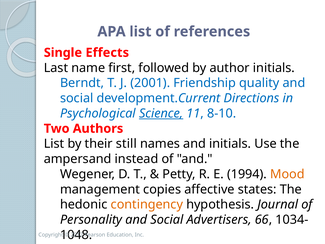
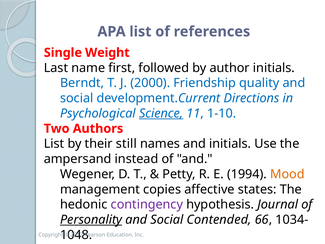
Effects: Effects -> Weight (107, 53)
2001: 2001 -> 2000 (150, 83)
8-10: 8-10 -> 1-10 (222, 113)
contingency colour: orange -> purple (147, 204)
Personality underline: none -> present (91, 220)
Advertisers: Advertisers -> Contended (219, 220)
